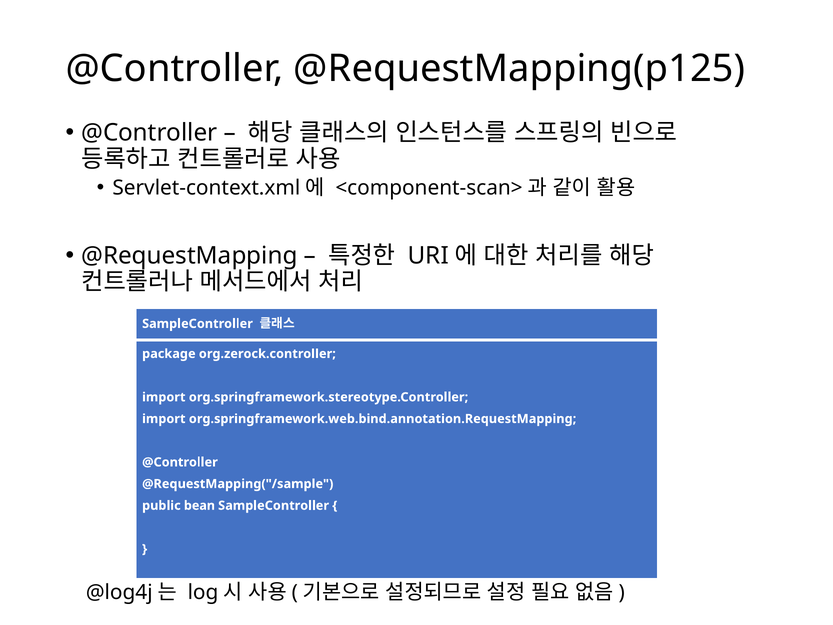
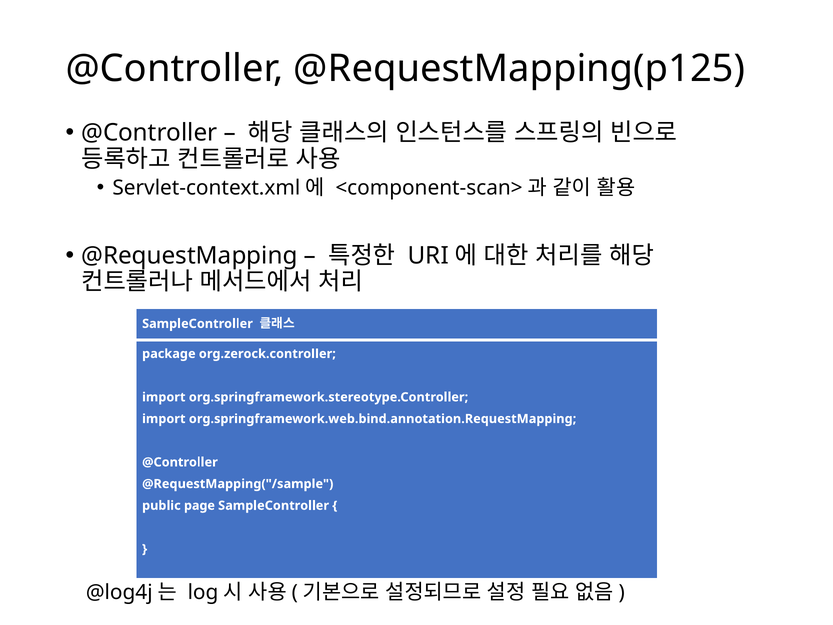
bean: bean -> page (199, 505)
